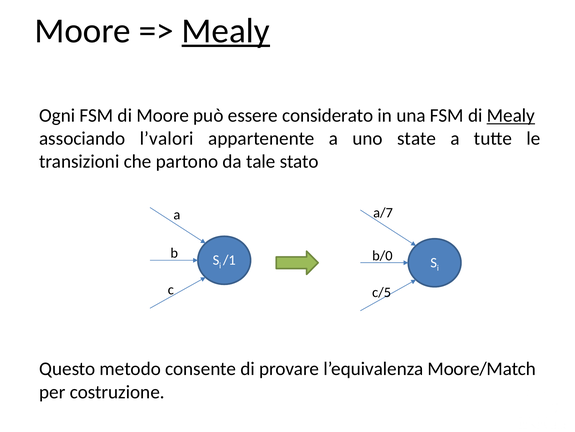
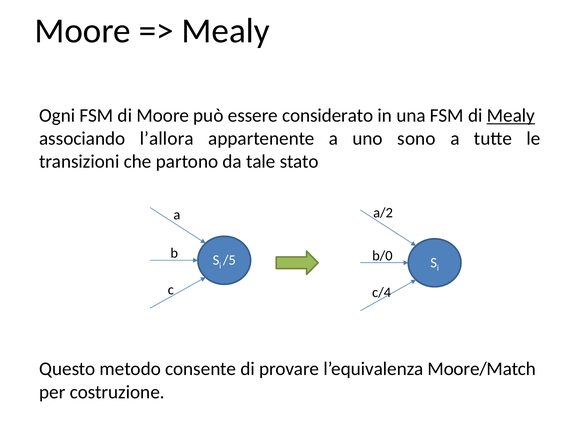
Mealy underline: present -> none (226, 31)
l’valori: l’valori -> l’allora (167, 138)
state: state -> sono (416, 138)
a/7: a/7 -> a/2 (383, 213)
/1: /1 -> /5 (229, 260)
c/5: c/5 -> c/4 (382, 292)
